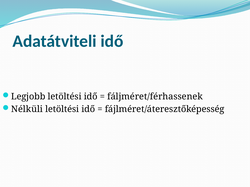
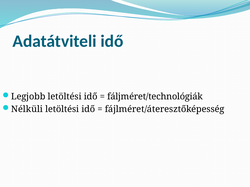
fáljméret/férhassenek: fáljméret/férhassenek -> fáljméret/technológiák (155, 97)
